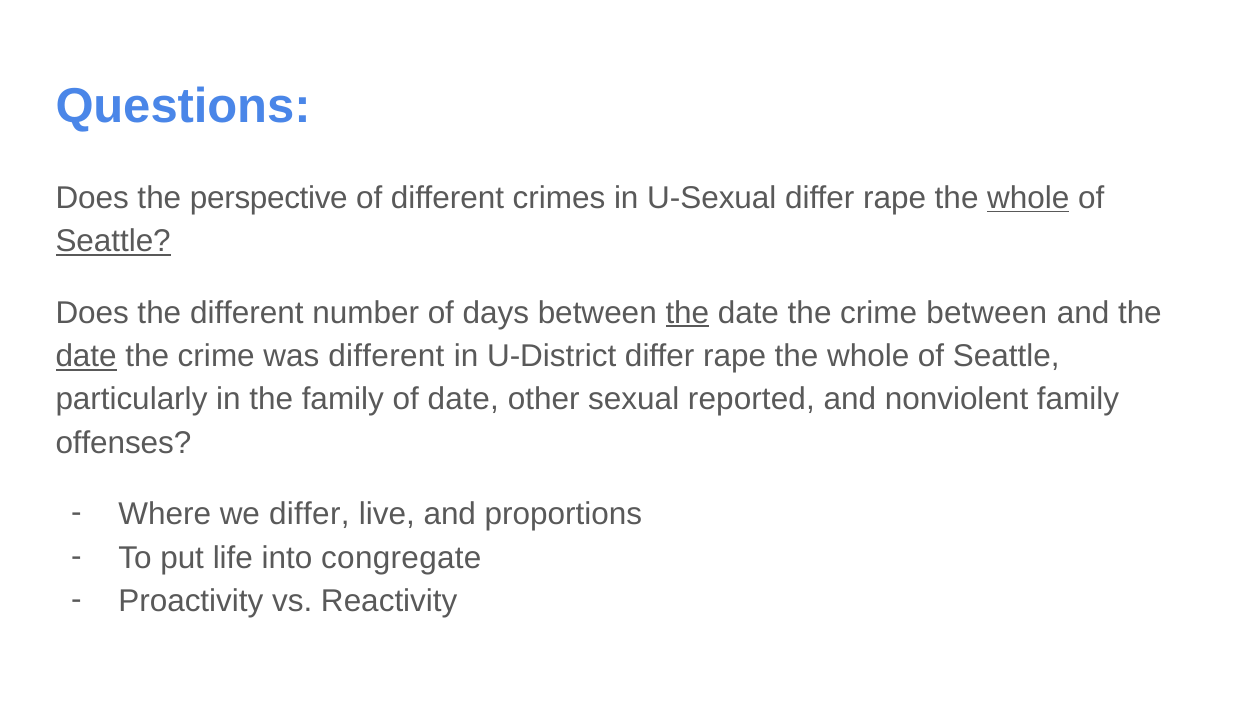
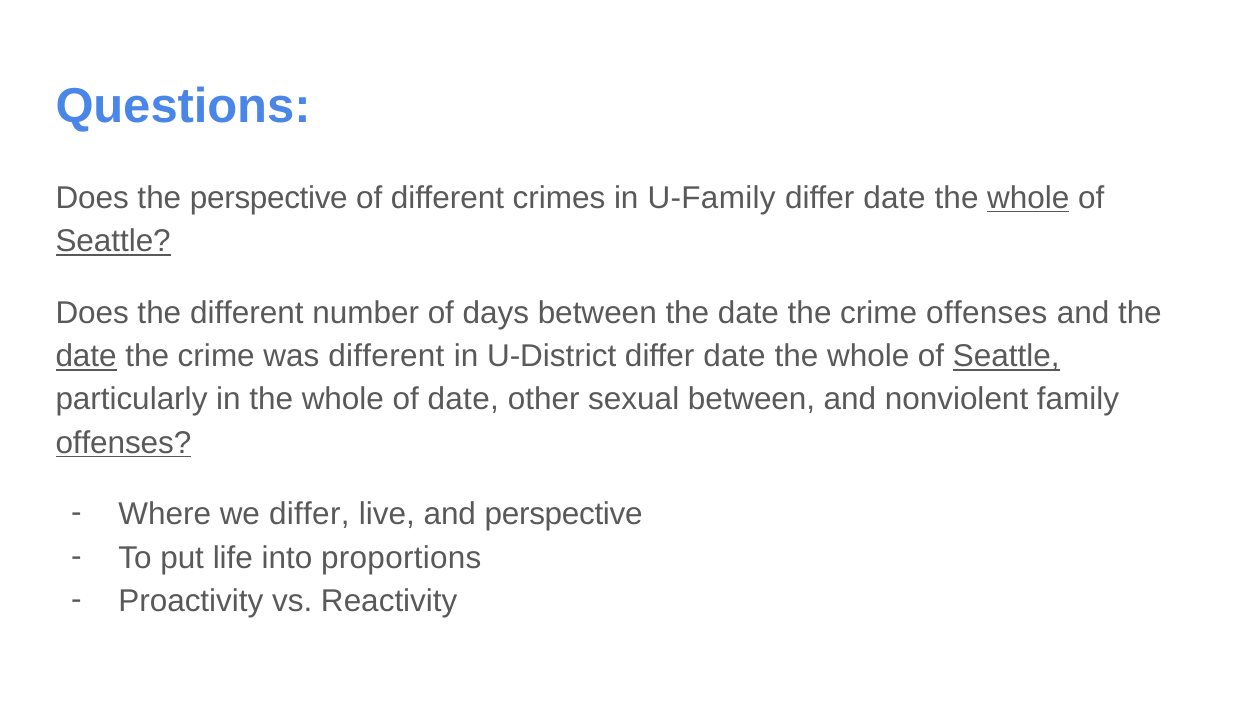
U-Sexual: U-Sexual -> U-Family (712, 198)
rape: rape -> date (894, 198)
the underline: present -> none (687, 313)
crime between: between -> offenses (987, 313)
U-District differ rape: rape -> date (734, 356)
Seattle underline: none -> present (1006, 356)
in the family: family -> whole (343, 400)
sexual reported: reported -> between (751, 400)
offenses underline: none -> present (123, 443)
and proportions: proportions -> perspective (564, 514)
congregate: congregate -> proportions (401, 558)
